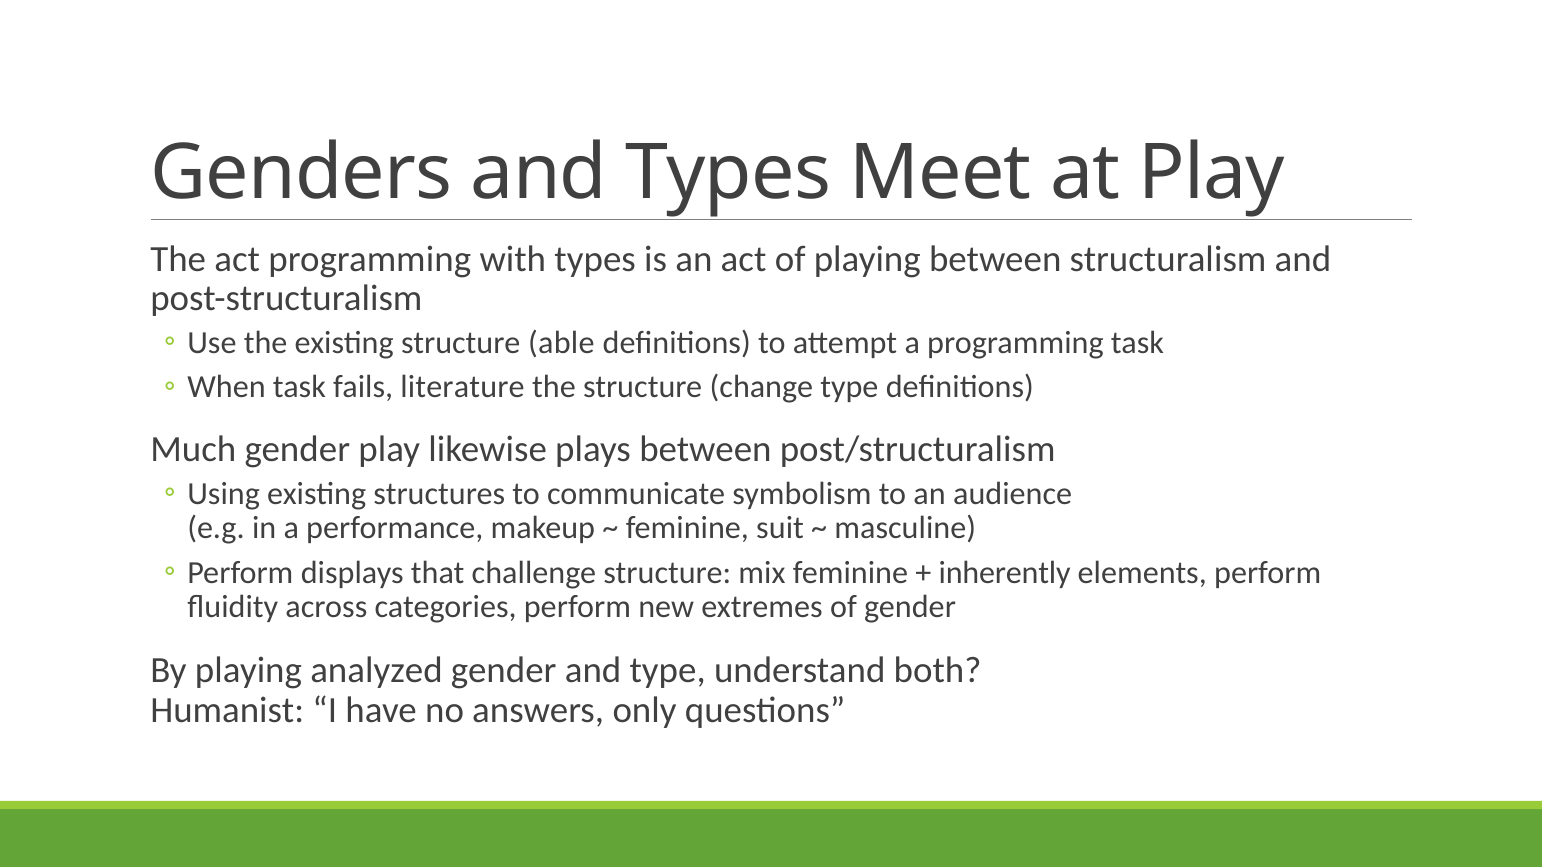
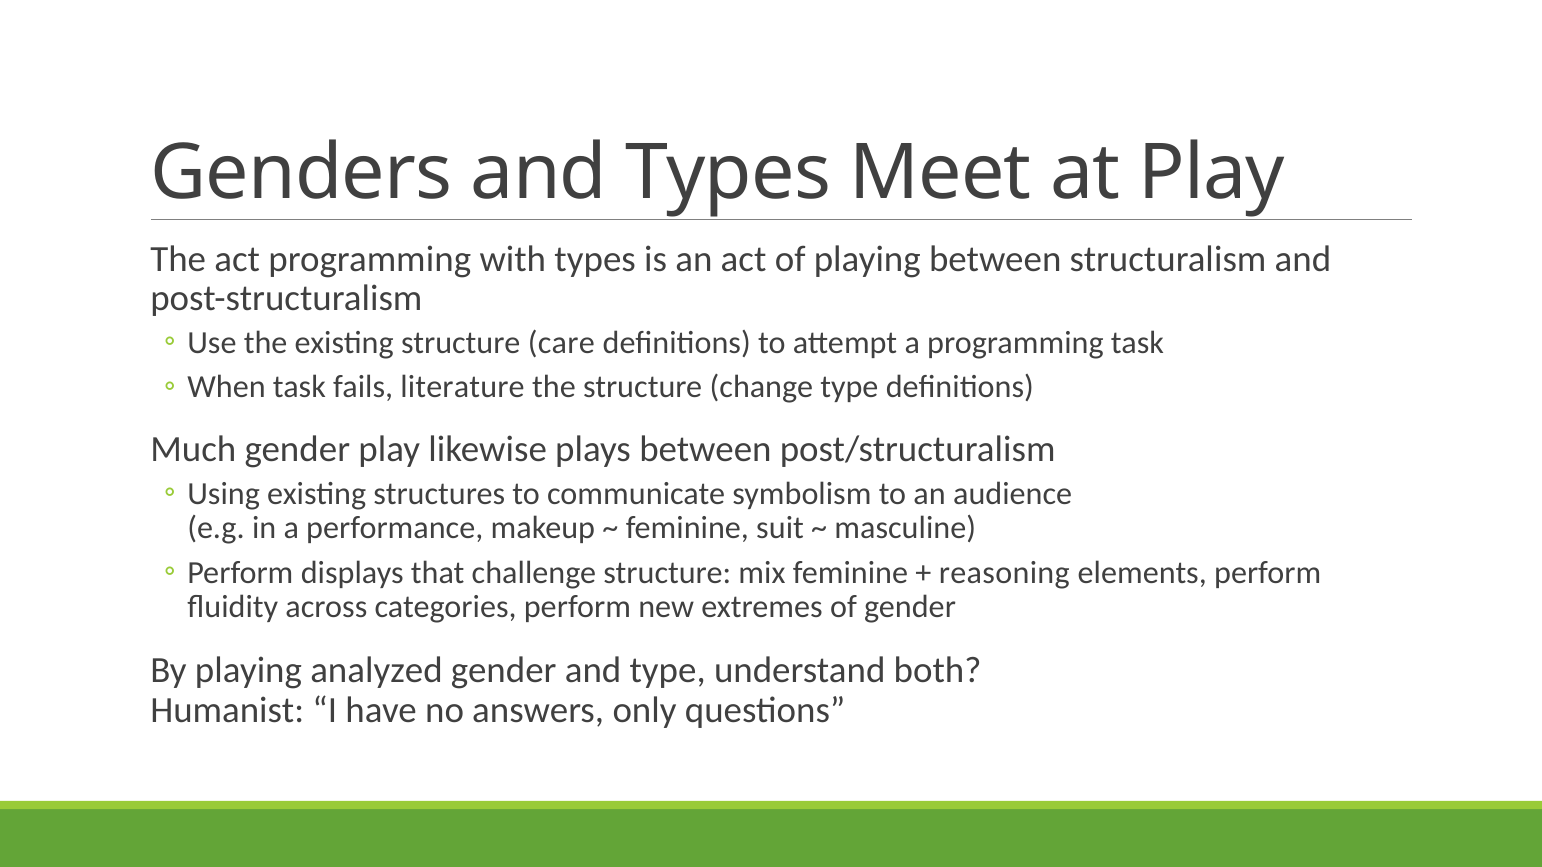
able: able -> care (561, 343)
inherently: inherently -> reasoning (1004, 573)
